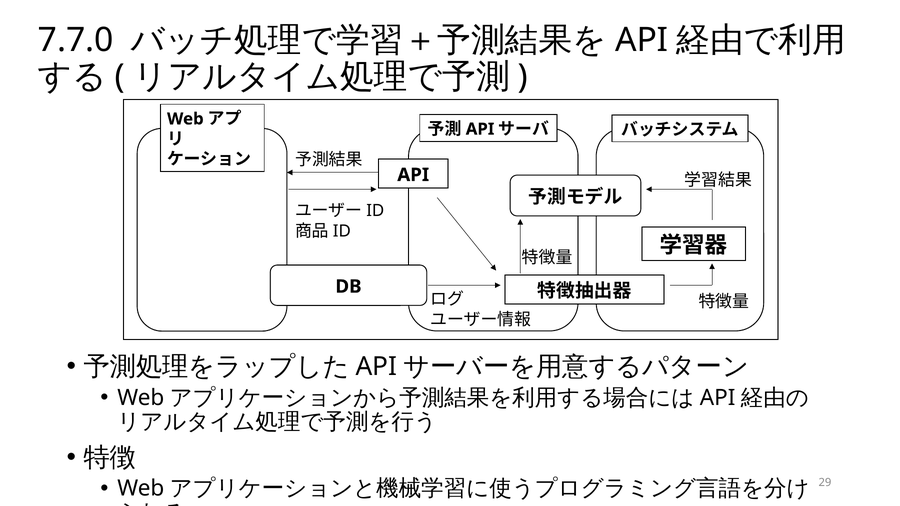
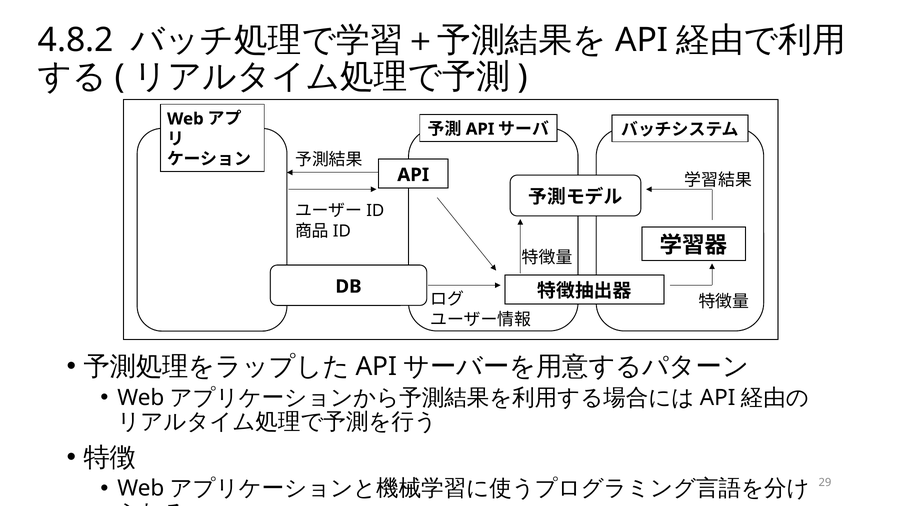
7.7.0: 7.7.0 -> 4.8.2 (76, 40)
